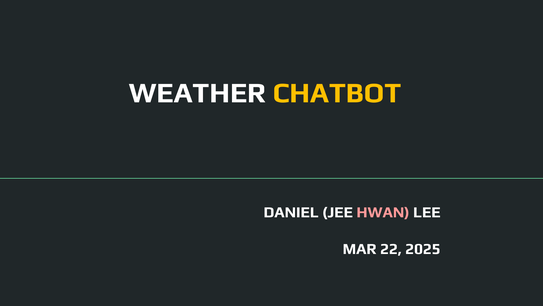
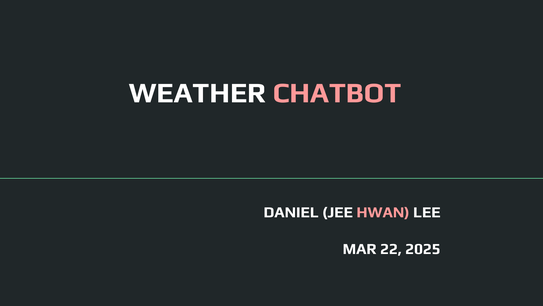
CHATBOT colour: yellow -> pink (337, 93)
